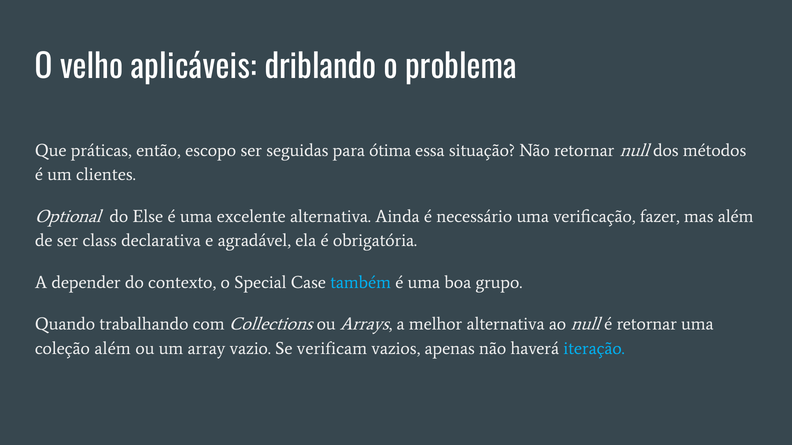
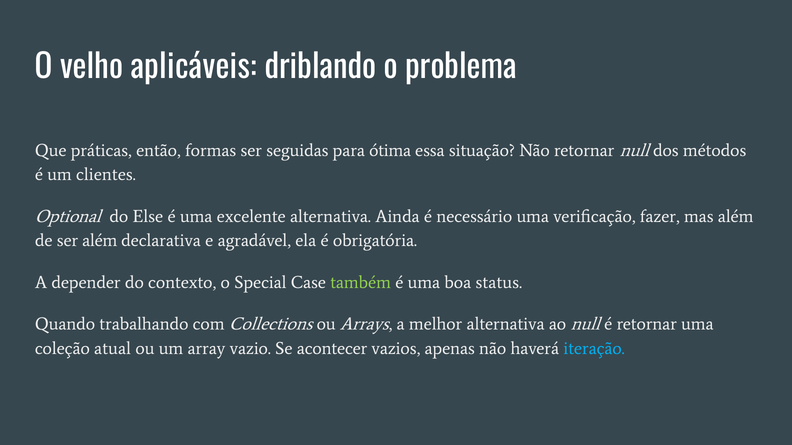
escopo: escopo -> formas (211, 150)
ser class: class -> além (100, 241)
também colour: light blue -> light green (361, 283)
grupo: grupo -> status (499, 283)
coleção além: além -> atual (113, 349)
verificam: verificam -> acontecer (332, 349)
